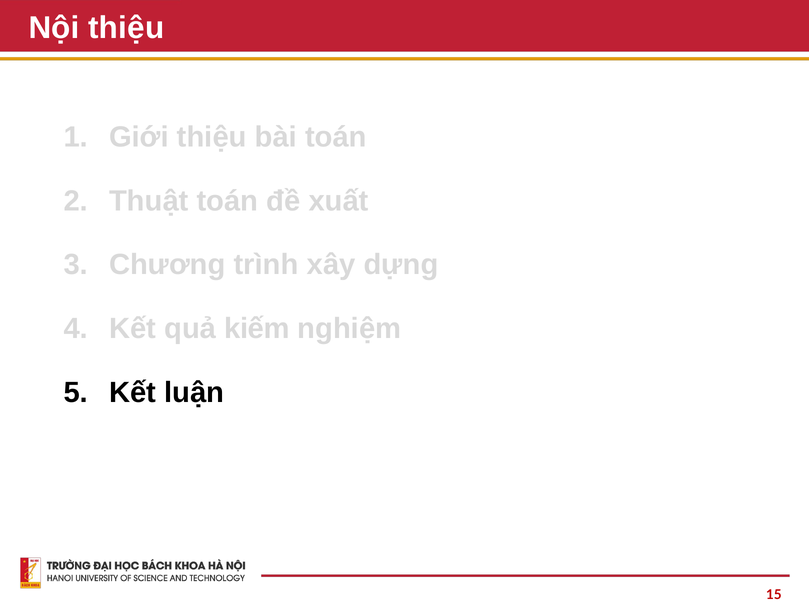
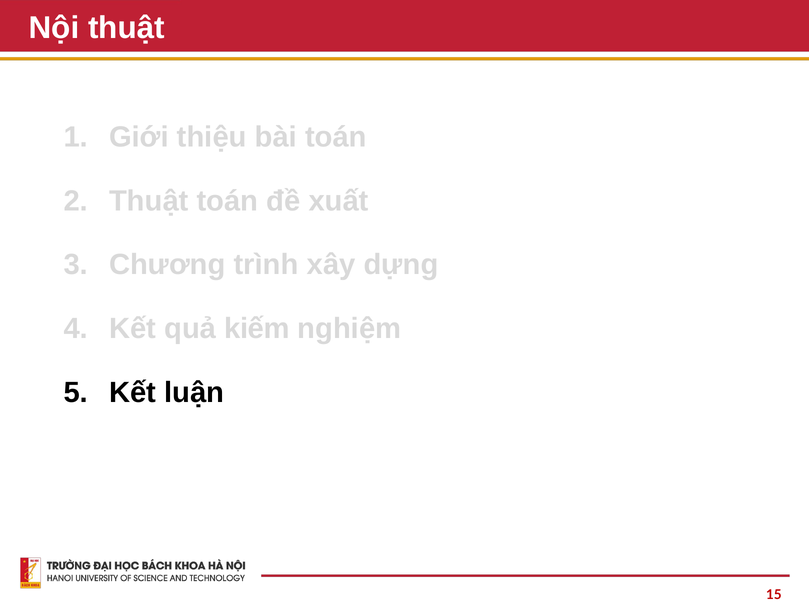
Nội thiệu: thiệu -> thuật (126, 28)
